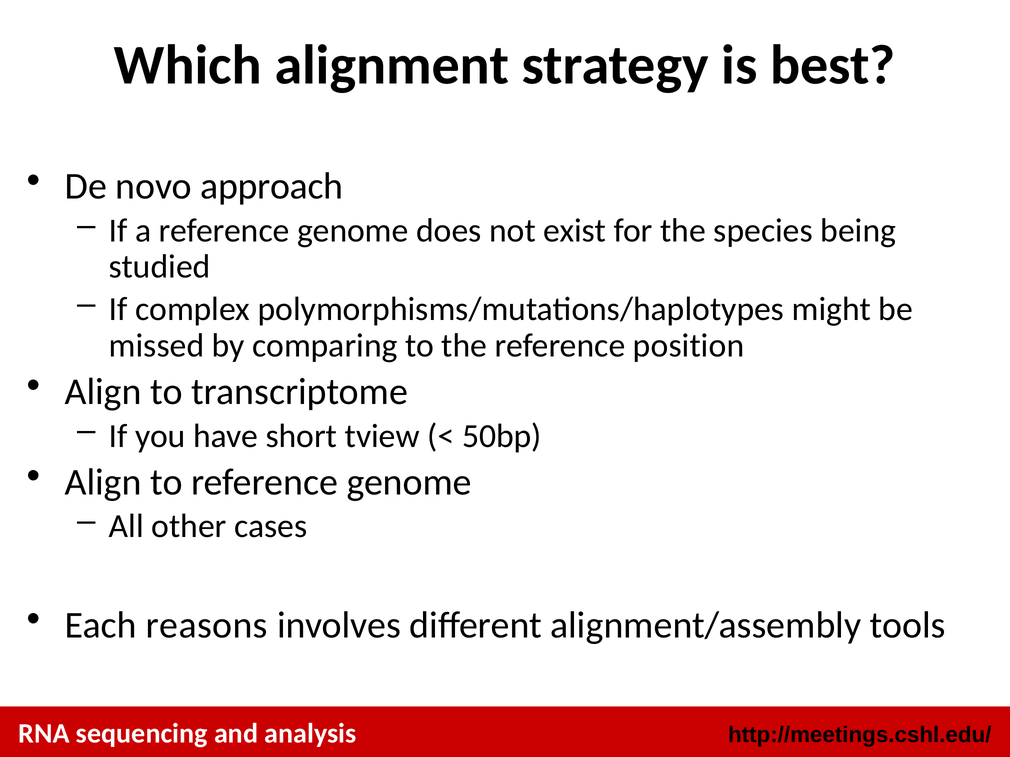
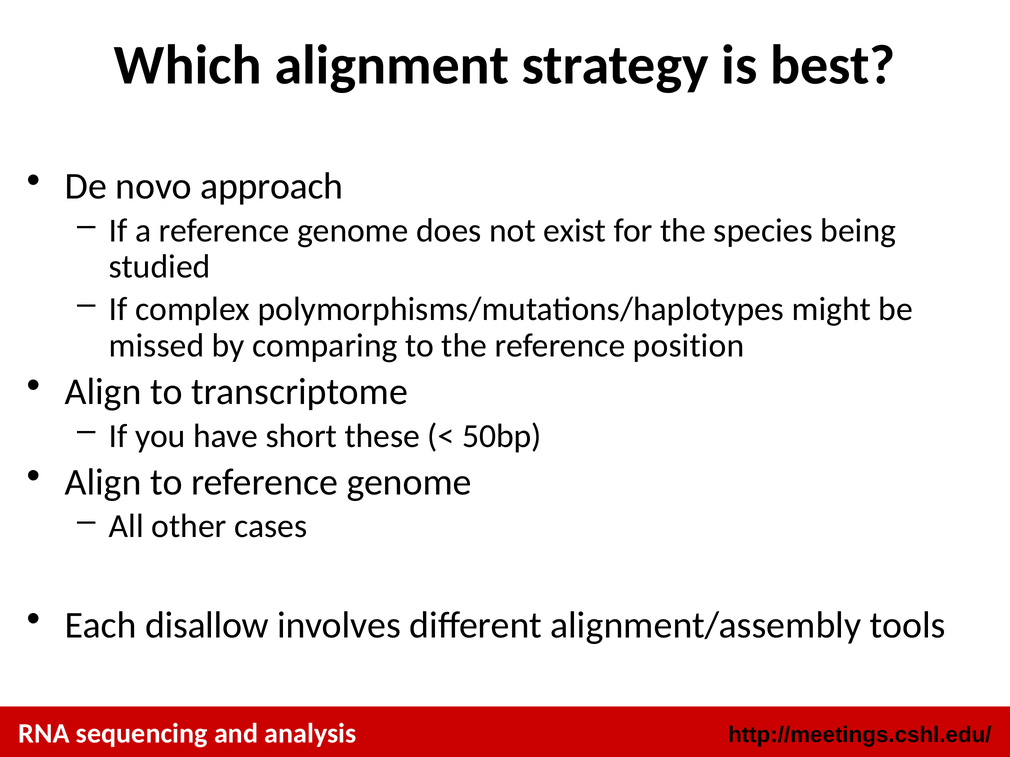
tview: tview -> these (382, 436)
reasons: reasons -> disallow (207, 625)
